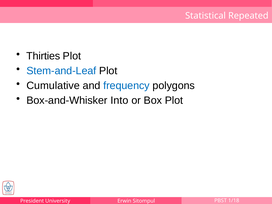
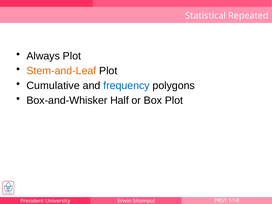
Thirties: Thirties -> Always (43, 56)
Stem-and-Leaf colour: blue -> orange (61, 71)
Into: Into -> Half (119, 100)
